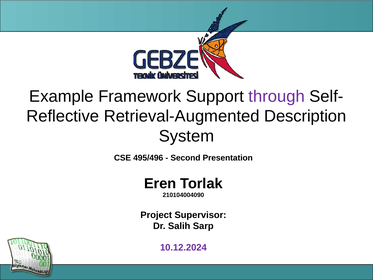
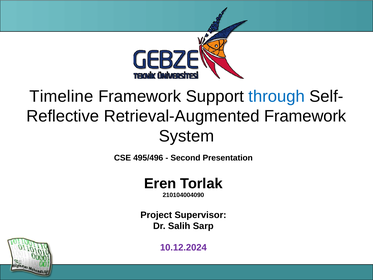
Example: Example -> Timeline (61, 96)
through colour: purple -> blue (277, 96)
Retrieval-Augmented Description: Description -> Framework (305, 116)
